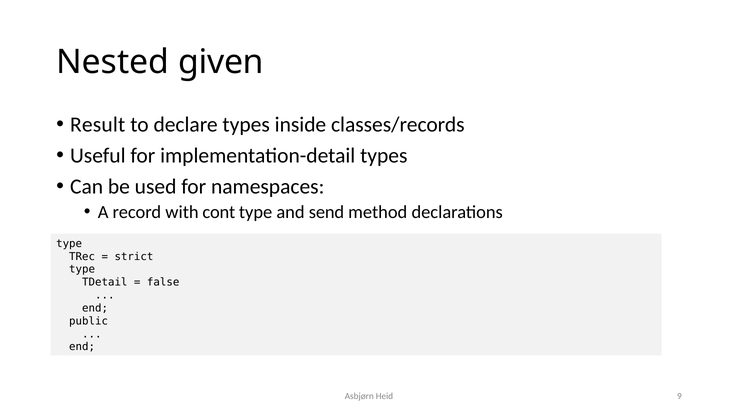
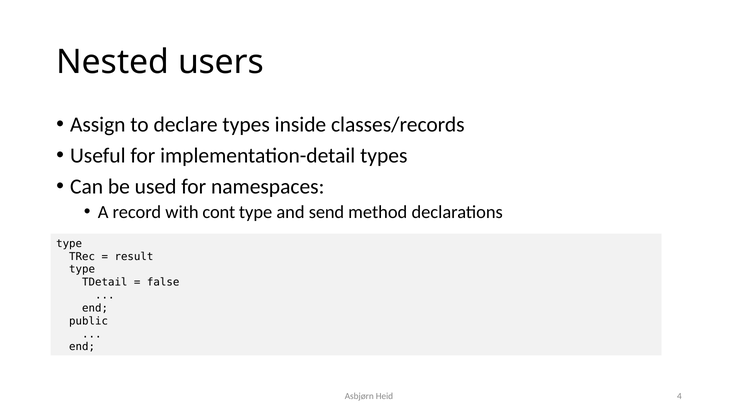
given: given -> users (221, 62)
Result: Result -> Assign (98, 125)
strict: strict -> result (134, 257)
9: 9 -> 4 (679, 396)
